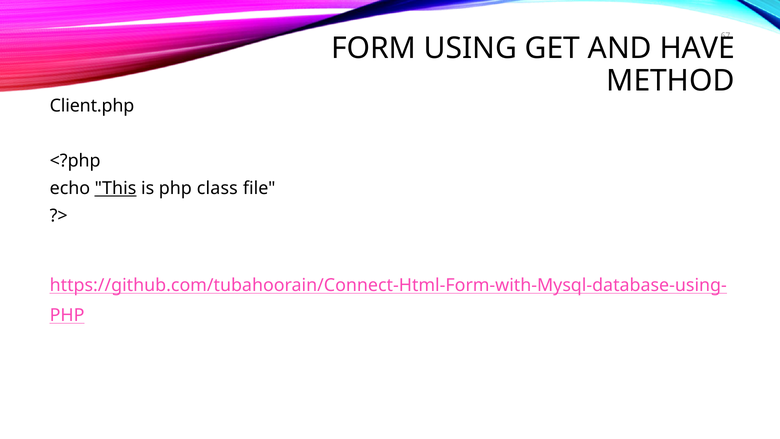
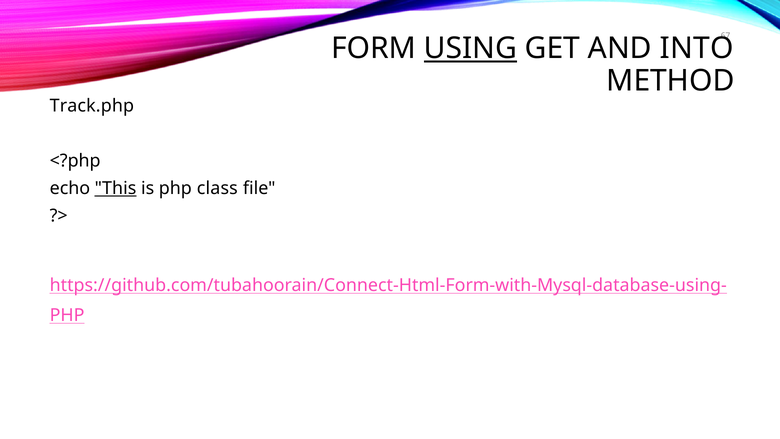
USING underline: none -> present (471, 48)
HAVE: HAVE -> INTO (697, 48)
Client.php: Client.php -> Track.php (92, 106)
